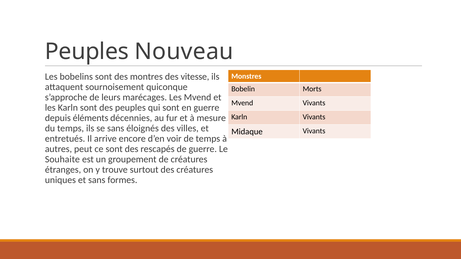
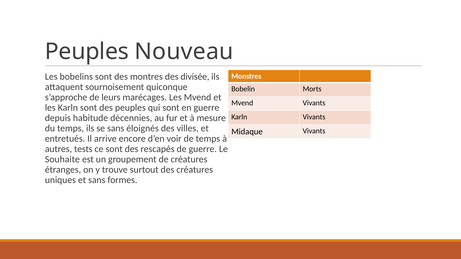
vitesse: vitesse -> divisée (195, 77)
éléments: éléments -> habitude (91, 118)
peut: peut -> tests (83, 149)
